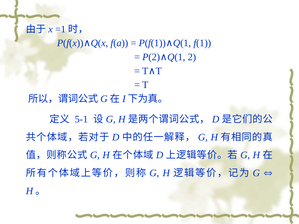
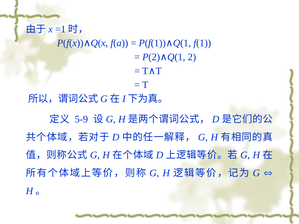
5-1: 5-1 -> 5-9 (81, 119)
